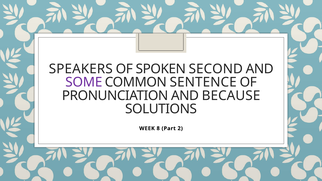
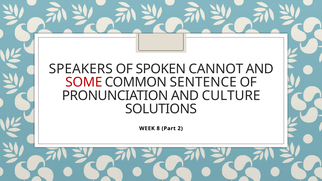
SECOND: SECOND -> CANNOT (216, 69)
SOME colour: purple -> red (84, 82)
BECAUSE: BECAUSE -> CULTURE (231, 96)
